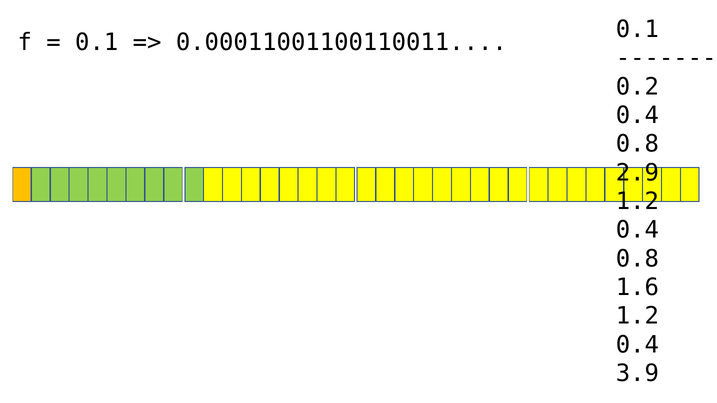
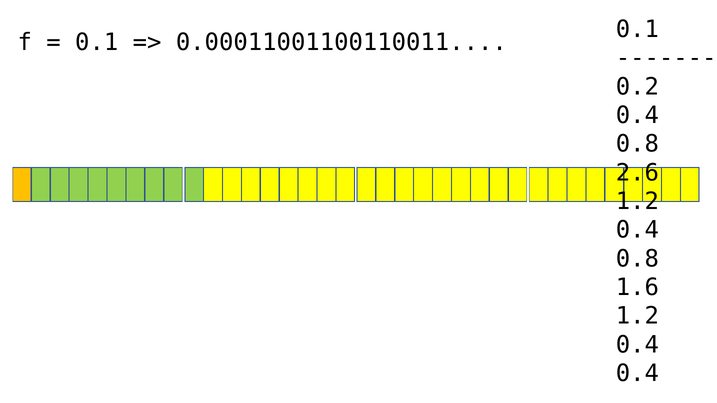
2.9: 2.9 -> 2.6 (637, 173)
3.9: 3.9 -> 0.4 (637, 374)
